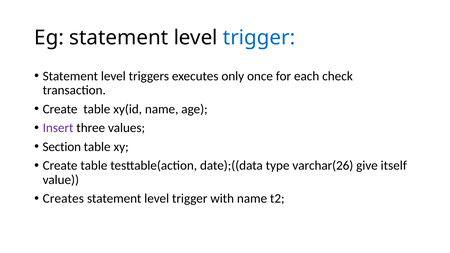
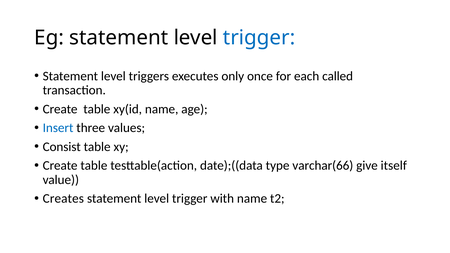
check: check -> called (338, 76)
Insert colour: purple -> blue (58, 128)
Section: Section -> Consist (62, 147)
varchar(26: varchar(26 -> varchar(66 (323, 166)
